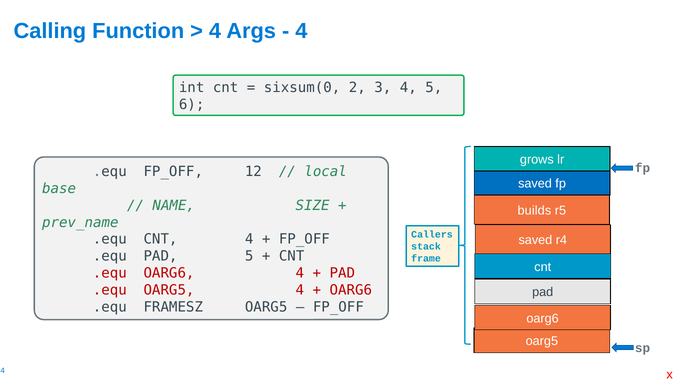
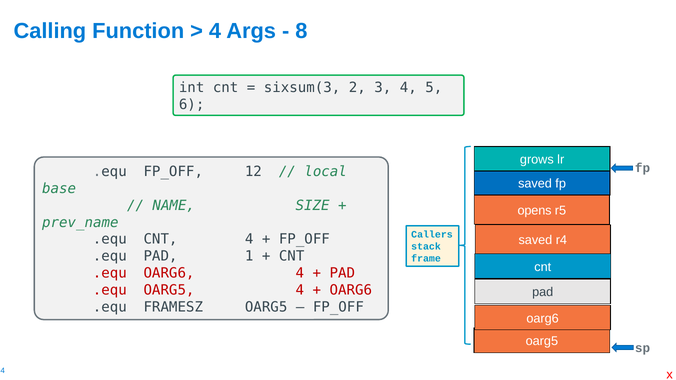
4: 4 -> 8 (301, 31)
sixsum(0: sixsum(0 -> sixsum(3 (302, 88)
builds: builds -> opens (535, 211)
PAD 5: 5 -> 1 (249, 256)
